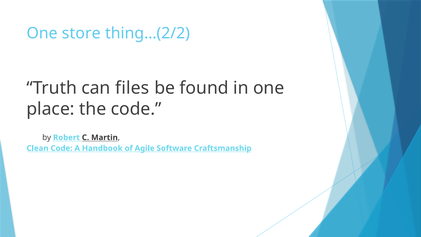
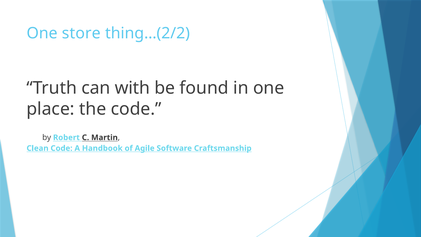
files: files -> with (132, 88)
